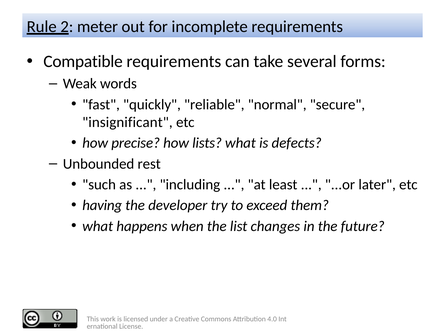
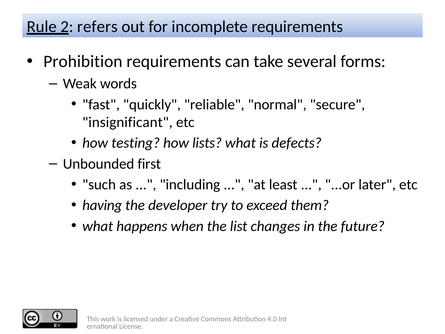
meter: meter -> refers (97, 27)
Compatible: Compatible -> Prohibition (83, 62)
precise: precise -> testing (136, 143)
rest: rest -> first (149, 164)
